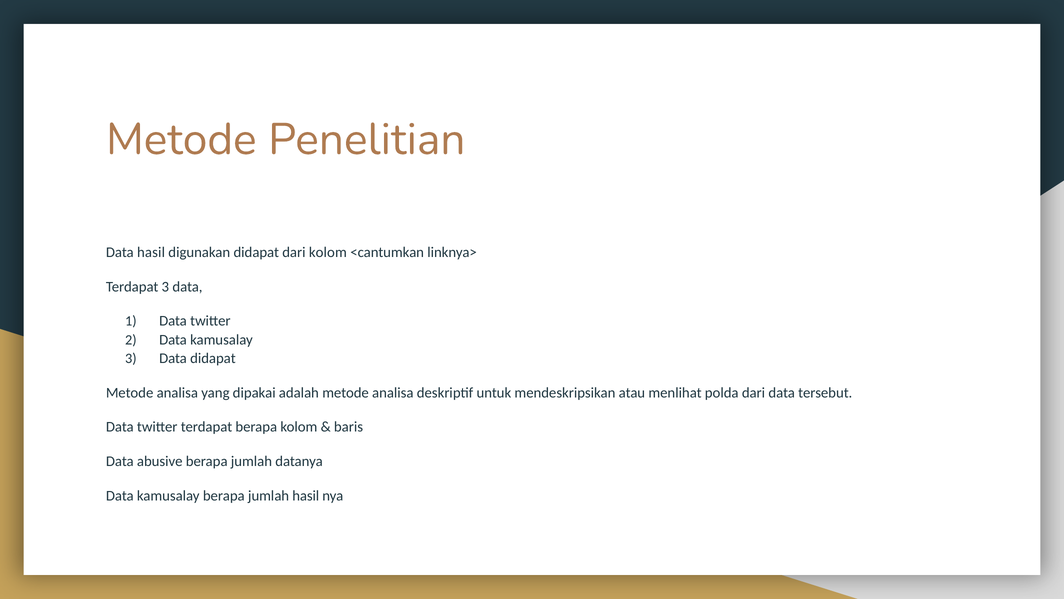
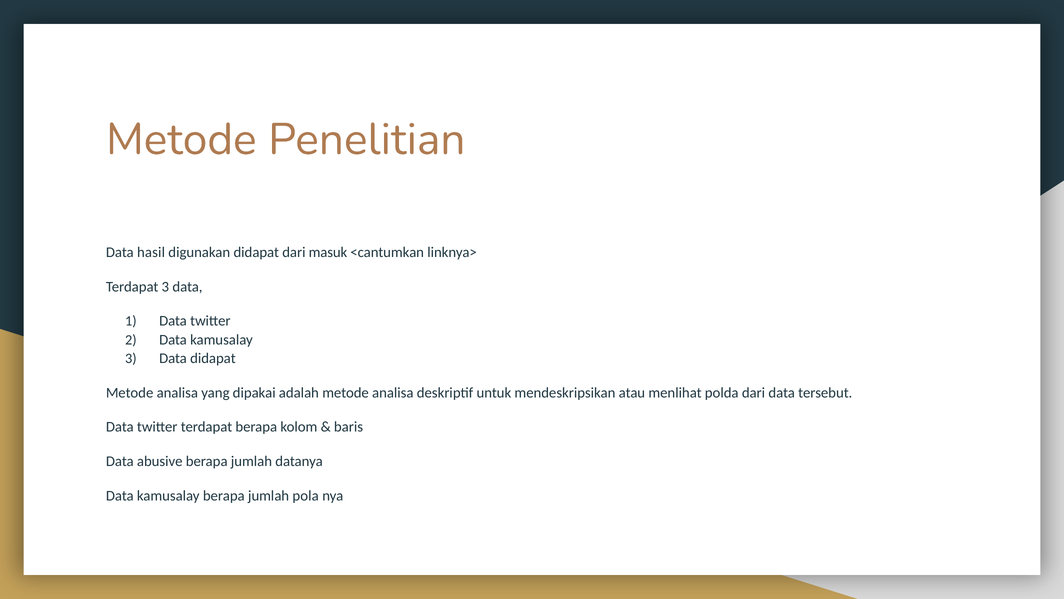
dari kolom: kolom -> masuk (328, 252)
jumlah hasil: hasil -> pola (306, 496)
